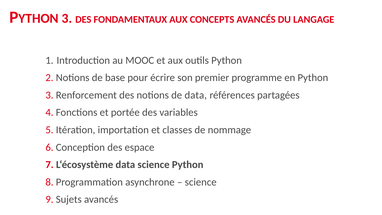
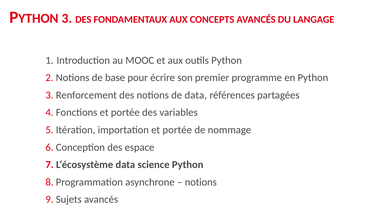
importation et classes: classes -> portée (177, 130)
science: science -> notions (201, 182)
